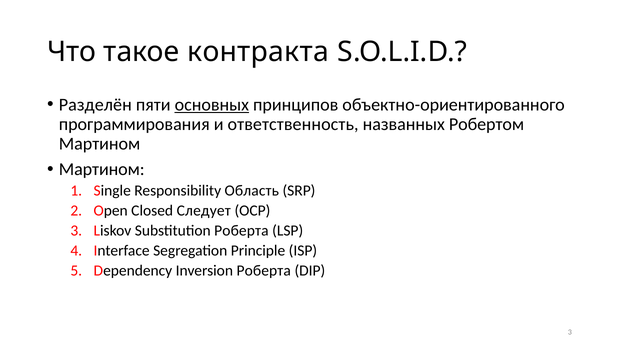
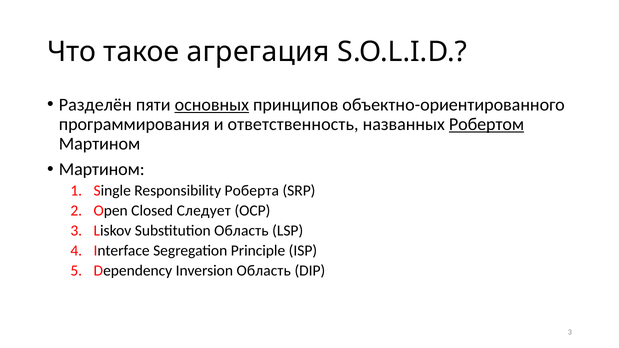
контракта: контракта -> агрегация (258, 52)
Робертом underline: none -> present (487, 124)
Область: Область -> Роберта (252, 191)
Substitution Роберта: Роберта -> Область (241, 231)
Inversion Роберта: Роберта -> Область (264, 271)
